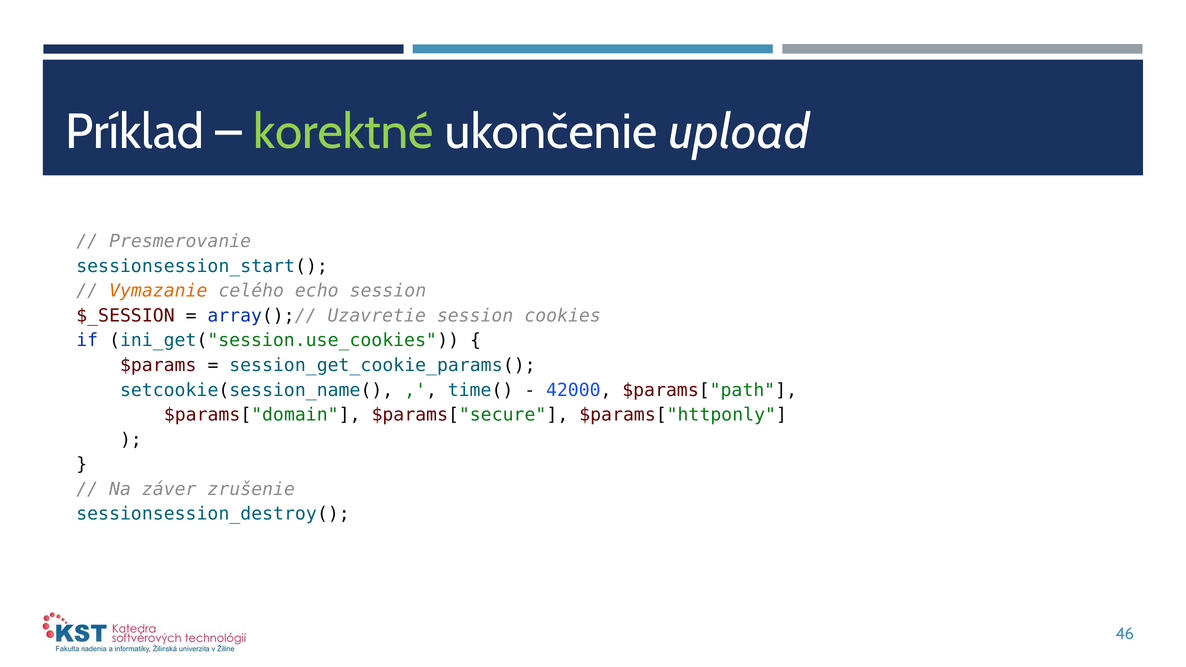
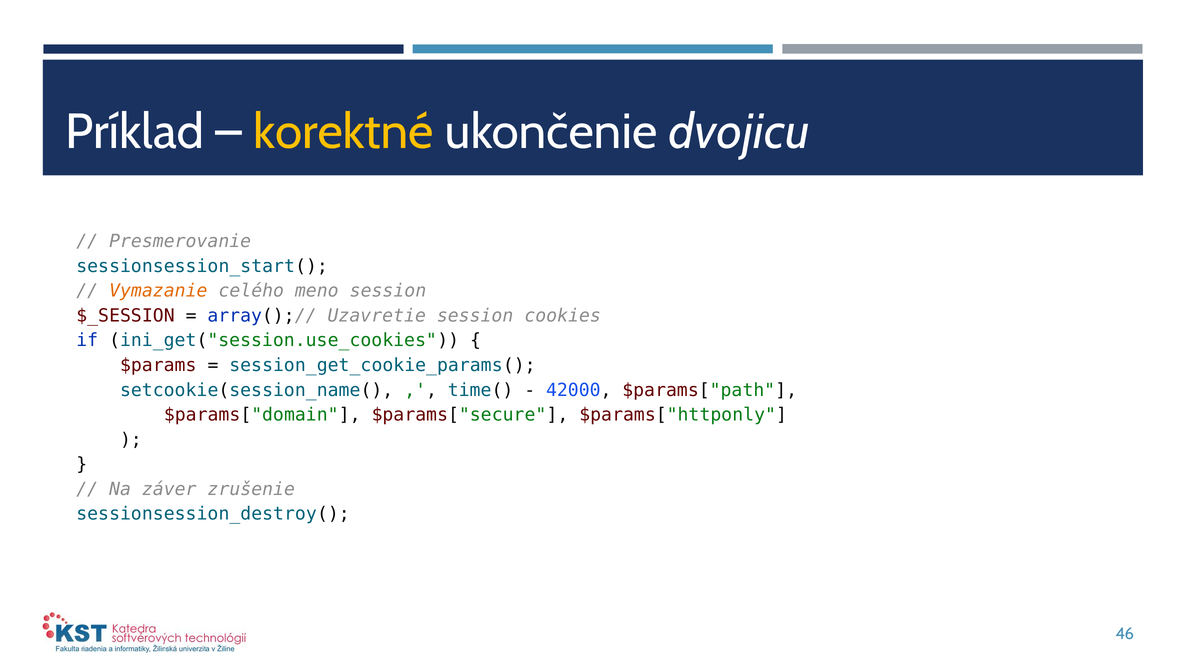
korektné colour: light green -> yellow (343, 132)
upload: upload -> dvojicu (739, 132)
echo: echo -> meno (317, 291)
